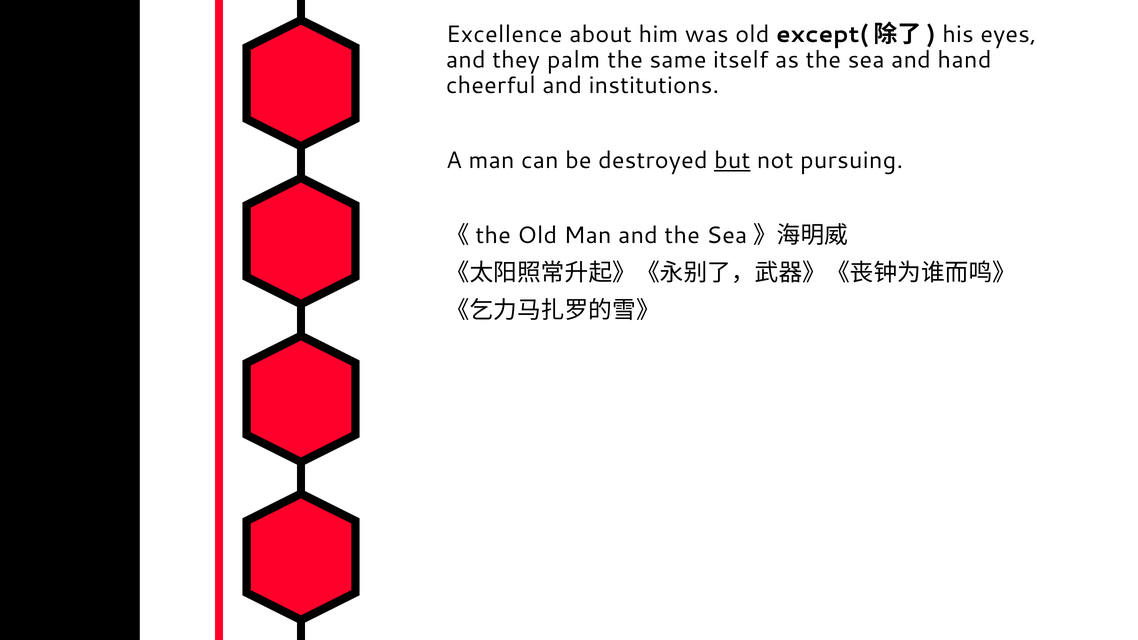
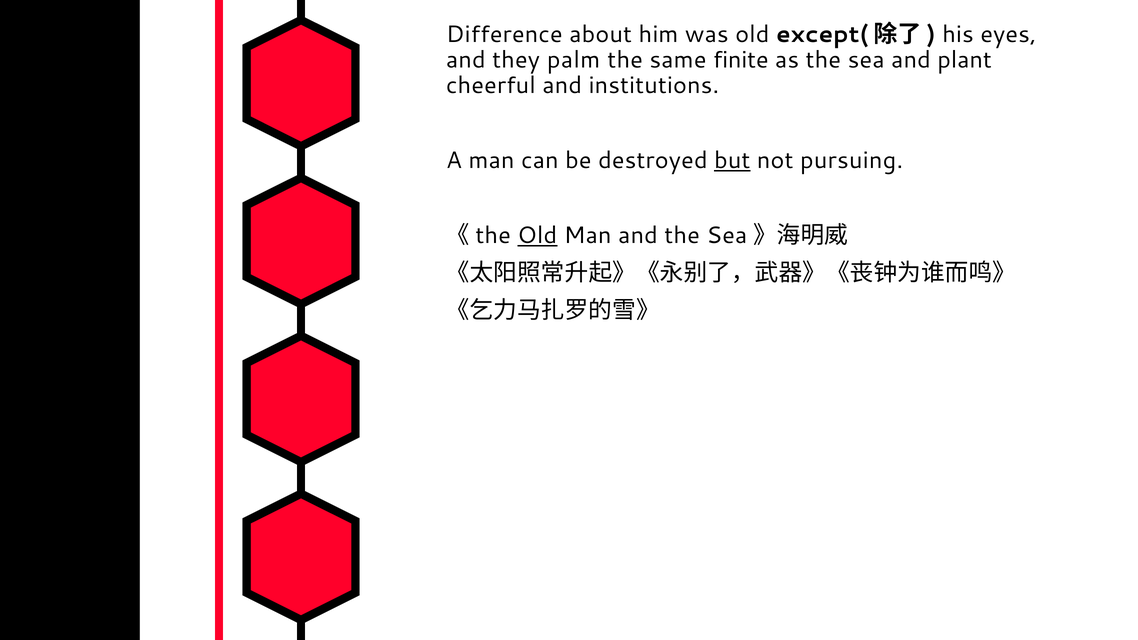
Excellence: Excellence -> Difference (504, 34)
itself: itself -> finite (741, 60)
hand: hand -> plant (965, 60)
Old underline: none -> present (537, 235)
